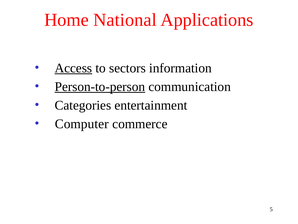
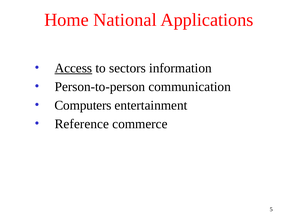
Person-to-person underline: present -> none (100, 87)
Categories: Categories -> Computers (83, 105)
Computer: Computer -> Reference (82, 124)
